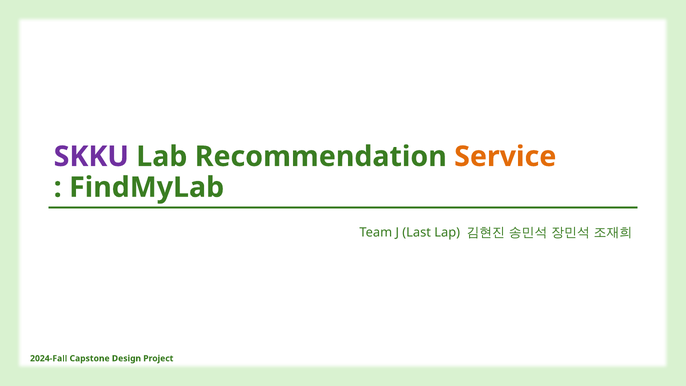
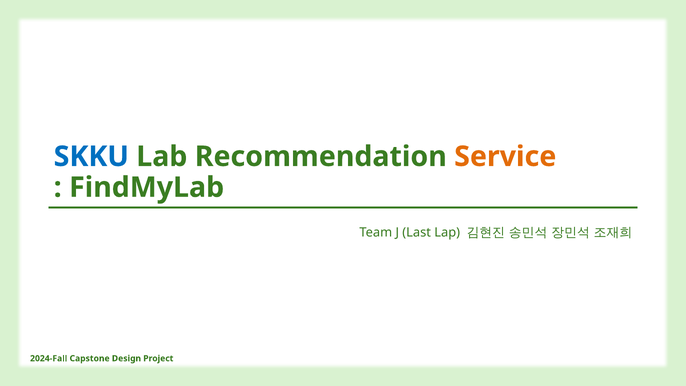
SKKU colour: purple -> blue (91, 157)
